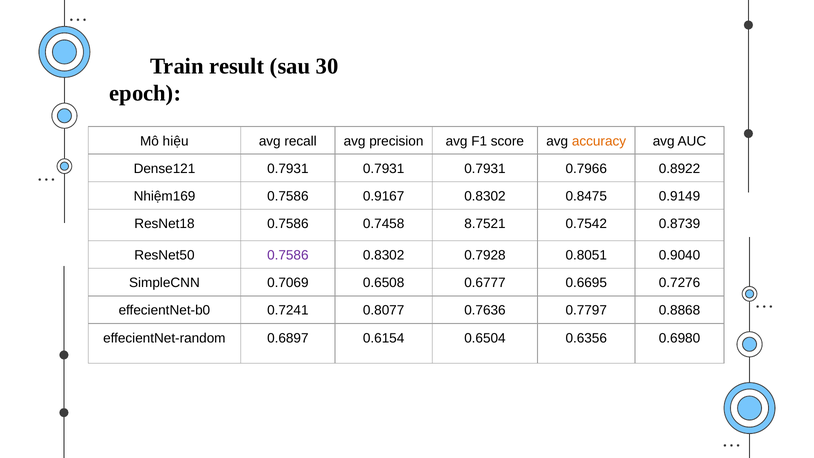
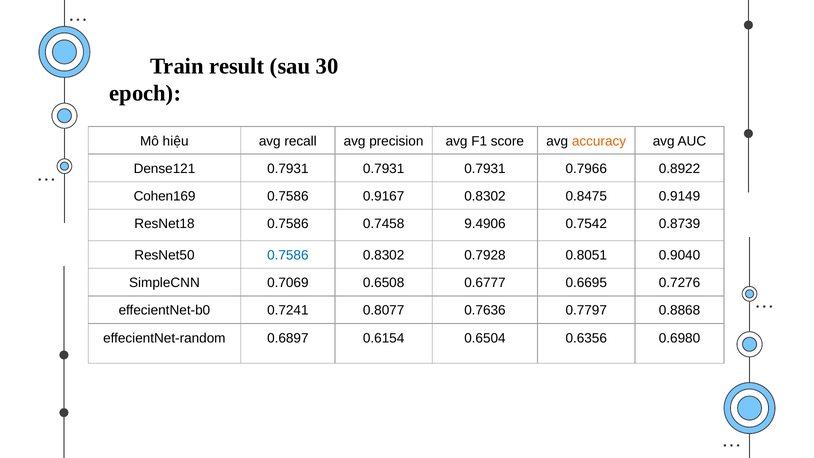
Nhiệm169: Nhiệm169 -> Cohen169 (165, 196)
8.7521: 8.7521 -> 9.4906 (485, 224)
0.7586 colour: purple -> blue (288, 255)
